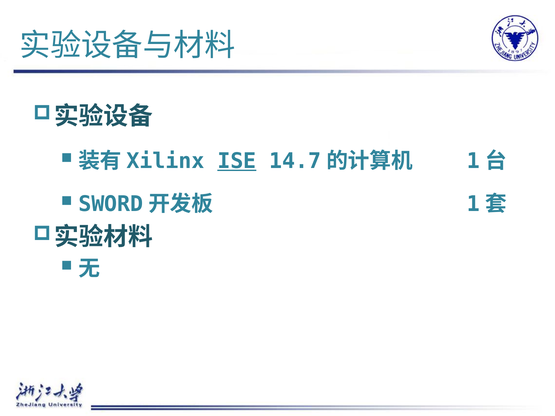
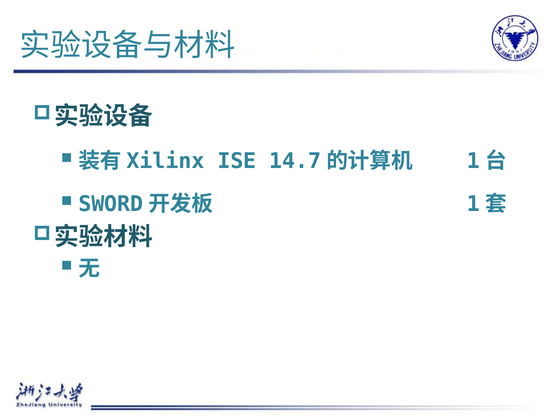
ISE underline: present -> none (237, 161)
